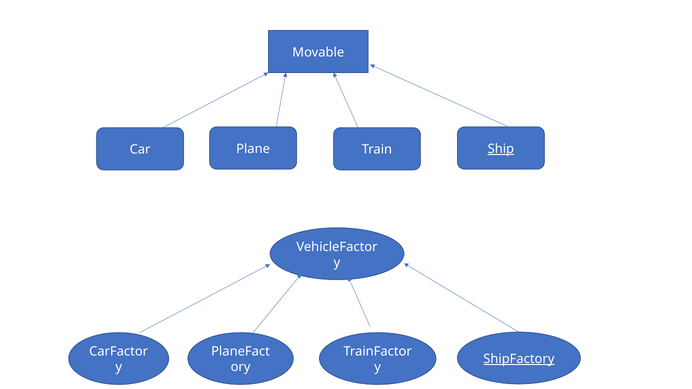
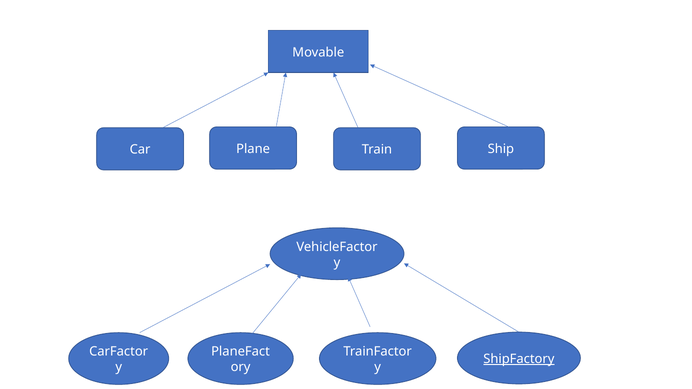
Ship underline: present -> none (501, 149)
